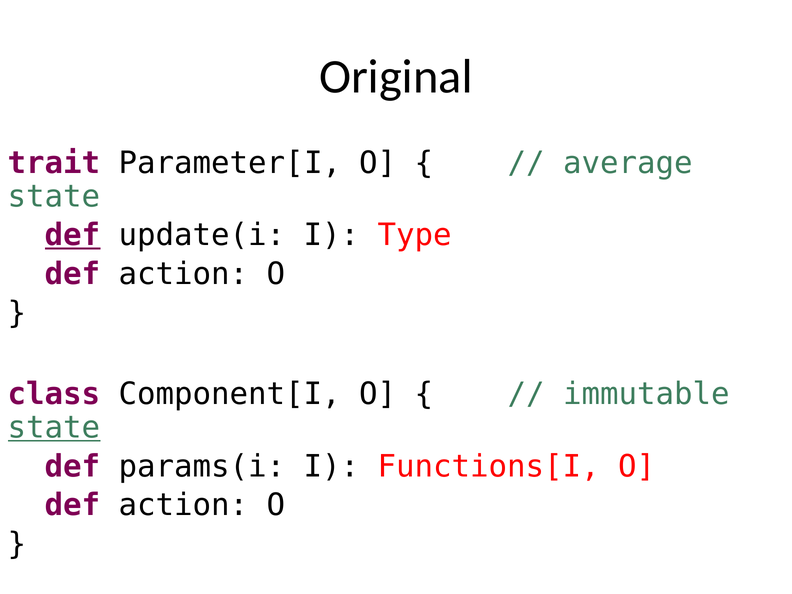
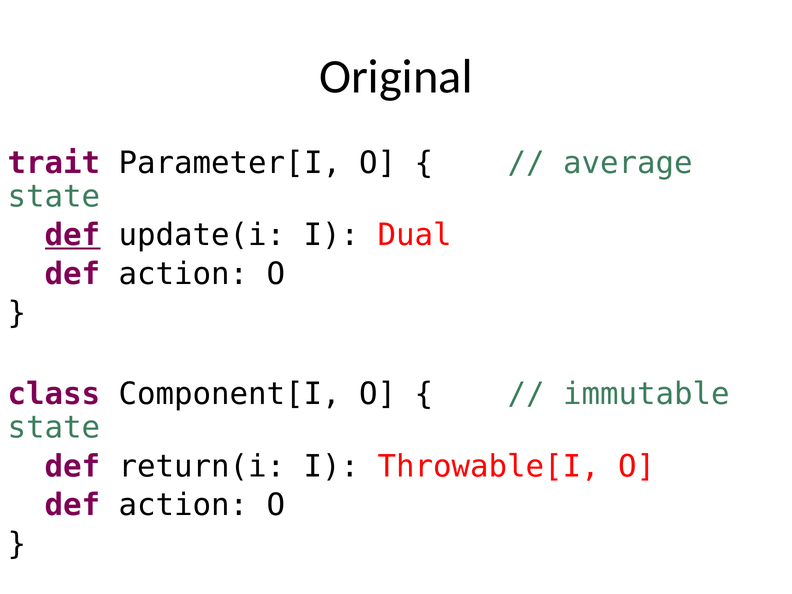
Type: Type -> Dual (415, 235)
state underline: present -> none (54, 428)
params(i: params(i -> return(i (202, 466)
Functions[I: Functions[I -> Throwable[I (489, 466)
